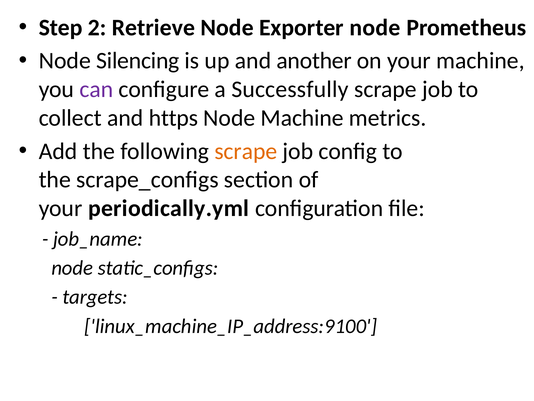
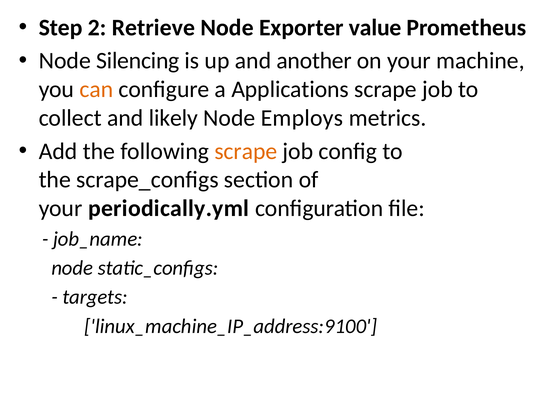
Exporter node: node -> value (375, 27)
can colour: purple -> orange (96, 89)
Successfully: Successfully -> Applications (290, 89)
https: https -> likely (173, 118)
Node Machine: Machine -> Employs (302, 118)
